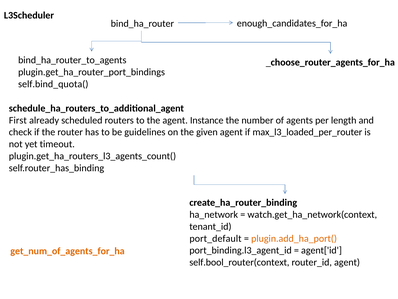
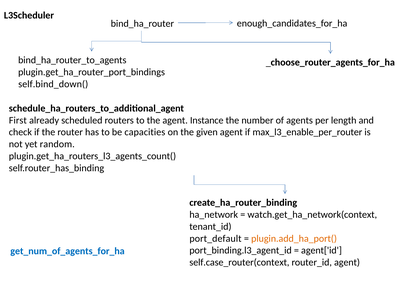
self.bind_quota(: self.bind_quota( -> self.bind_down( (53, 84)
guidelines: guidelines -> capacities (145, 132)
max_l3_loaded_per_router: max_l3_loaded_per_router -> max_l3_enable_per_router (307, 132)
timeout: timeout -> random (57, 144)
get_num_of_agents_for_ha colour: orange -> blue (67, 251)
self.bool_router(context: self.bool_router(context -> self.case_router(context (239, 262)
